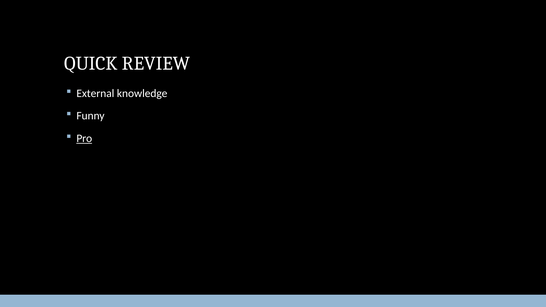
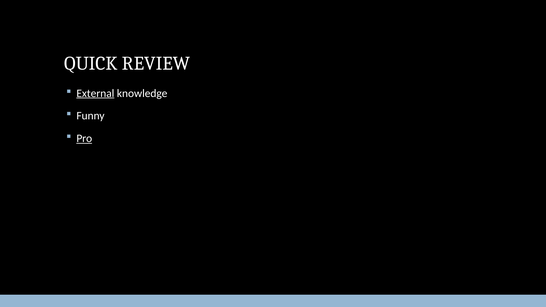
External underline: none -> present (95, 93)
